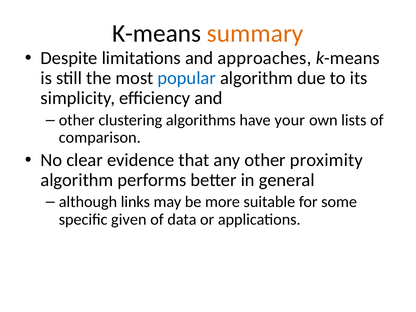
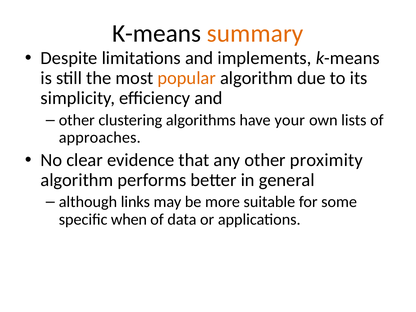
approaches: approaches -> implements (265, 58)
popular colour: blue -> orange (187, 78)
comparison: comparison -> approaches (100, 138)
given: given -> when (129, 219)
